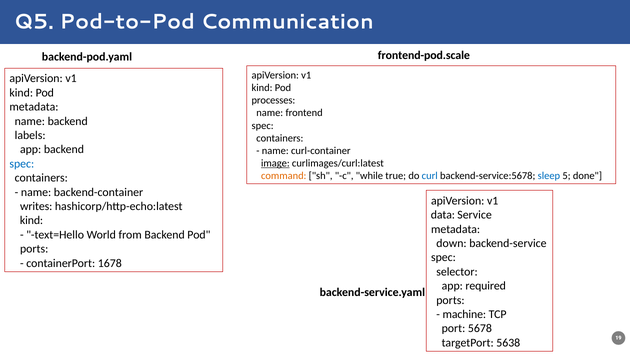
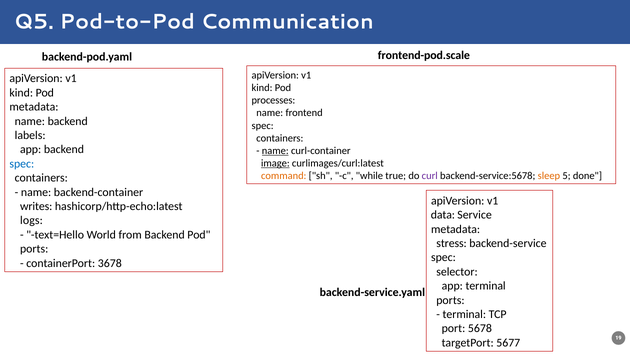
name underline: none -> present (275, 151)
curl colour: blue -> purple (430, 176)
sleep colour: blue -> orange (549, 176)
kind: kind -> logs (31, 220)
down: down -> stress (452, 243)
1678: 1678 -> 3678 (110, 263)
app required: required -> terminal (486, 285)
machine: machine -> terminal (464, 314)
5638: 5638 -> 5677 (508, 342)
